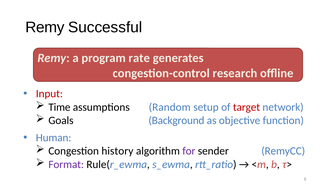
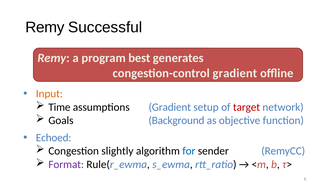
rate: rate -> best (139, 58)
congestion-control research: research -> gradient (235, 73)
Input colour: red -> orange (49, 94)
assumptions Random: Random -> Gradient (170, 107)
Human: Human -> Echoed (54, 138)
history: history -> slightly (117, 151)
for colour: purple -> blue (189, 151)
